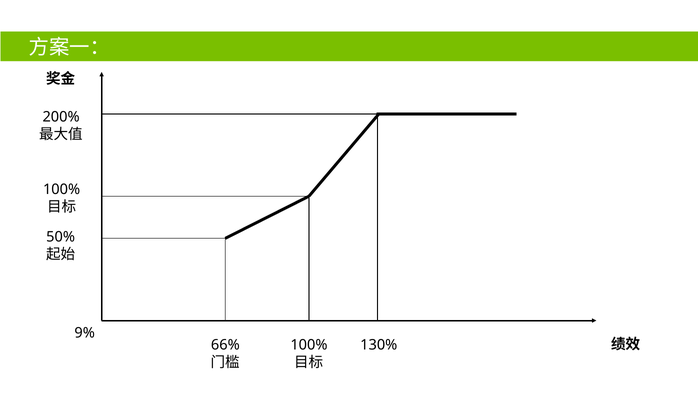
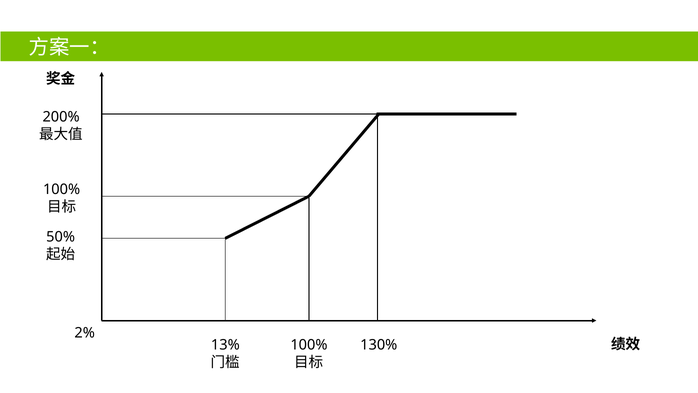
9%: 9% -> 2% (85, 333)
66%: 66% -> 13% (225, 345)
